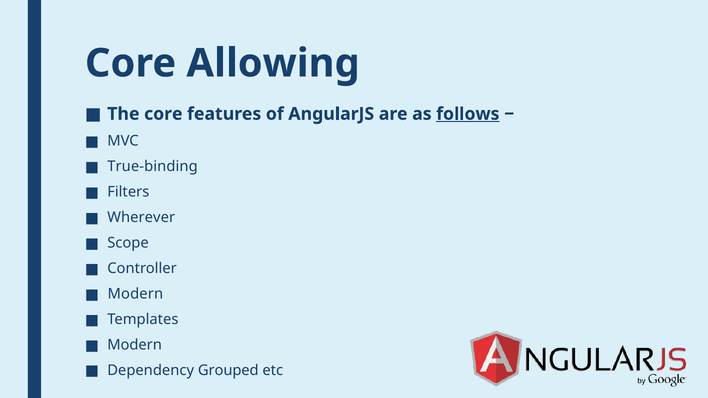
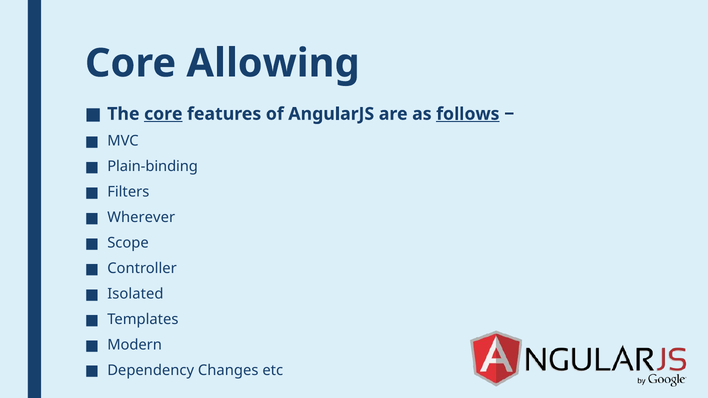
core underline: none -> present (163, 114)
True-binding: True-binding -> Plain-binding (153, 167)
Modern: Modern -> Isolated (135, 294)
Grouped: Grouped -> Changes (228, 371)
